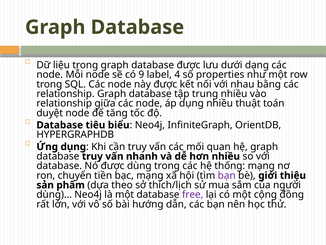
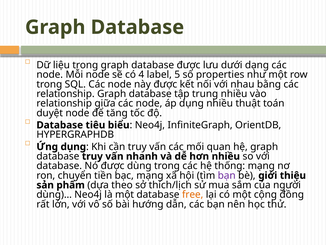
9: 9 -> 4 (141, 74)
4: 4 -> 5 (177, 74)
free colour: purple -> orange (193, 194)
